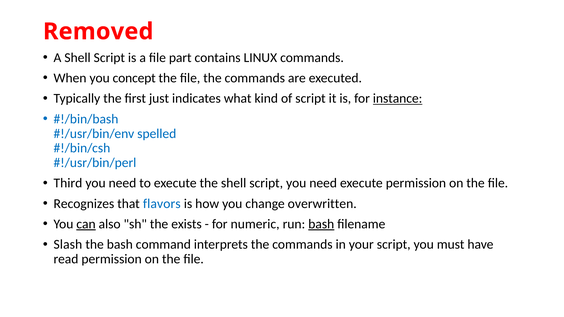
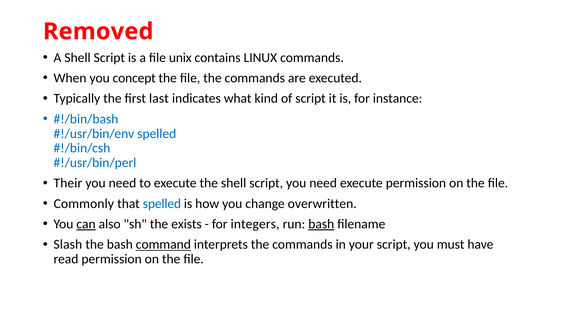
part: part -> unix (180, 58)
just: just -> last (159, 99)
instance underline: present -> none (398, 99)
Third: Third -> Their (68, 183)
Recognizes: Recognizes -> Commonly (84, 204)
that flavors: flavors -> spelled (162, 204)
numeric: numeric -> integers (255, 224)
command underline: none -> present (163, 245)
